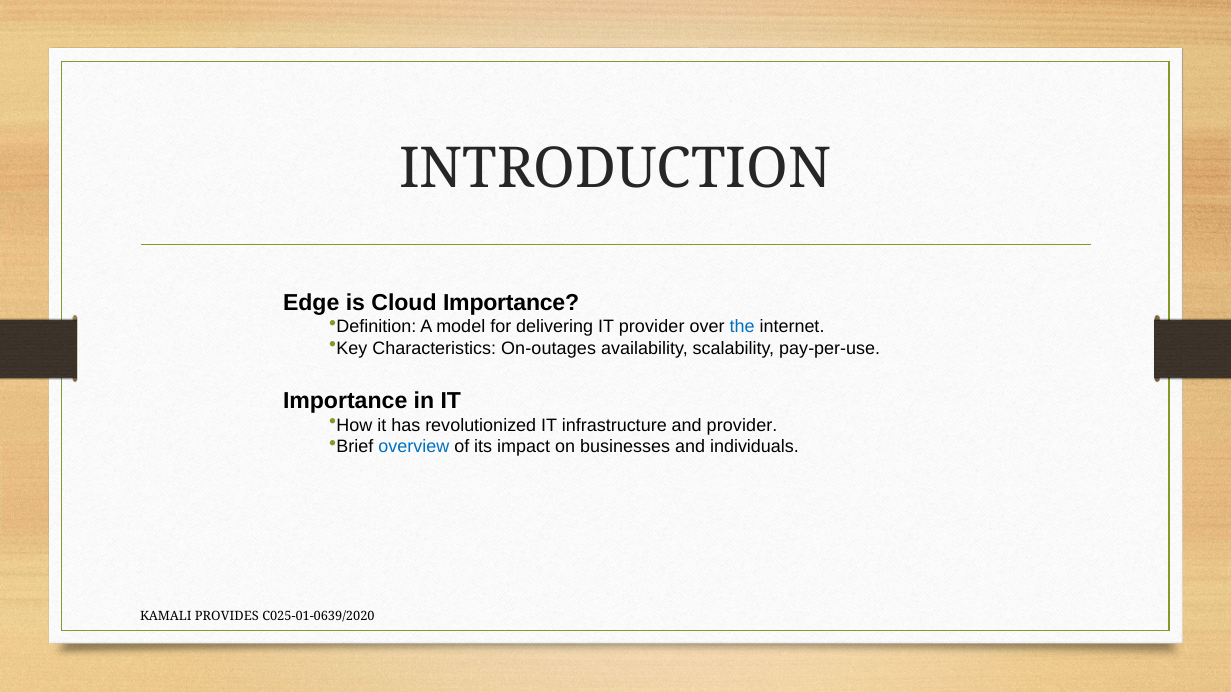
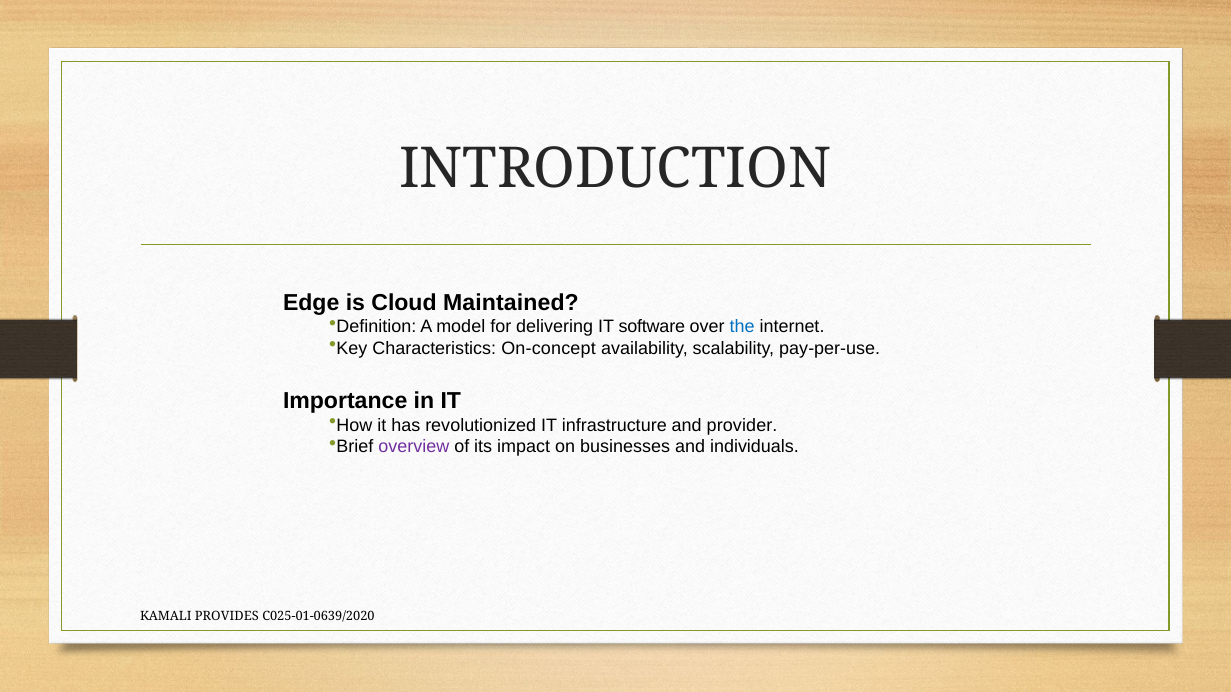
Cloud Importance: Importance -> Maintained (511, 303)
IT provider: provider -> software (652, 327)
On-outages: On-outages -> On-concept (549, 349)
overview colour: blue -> purple (414, 447)
